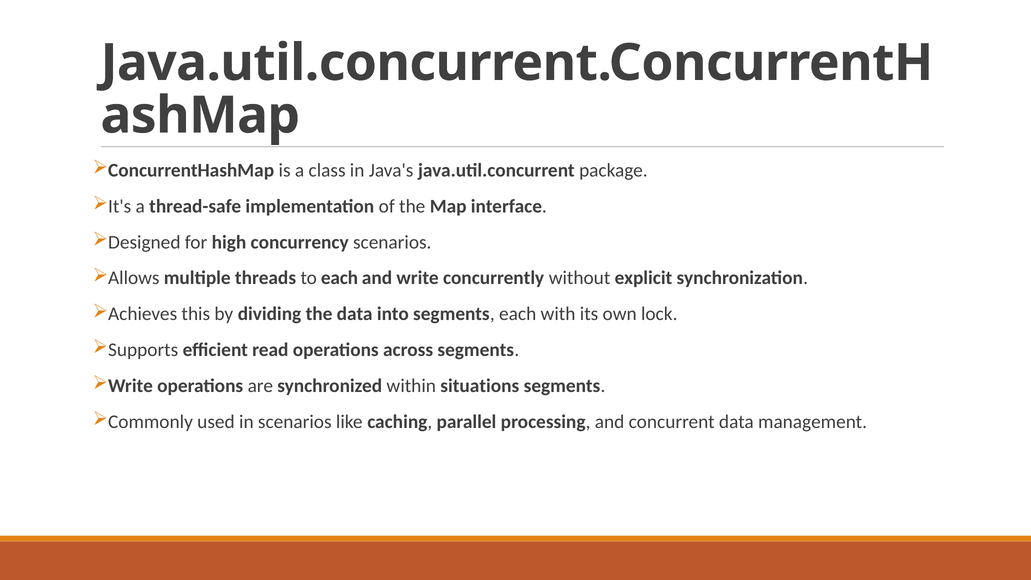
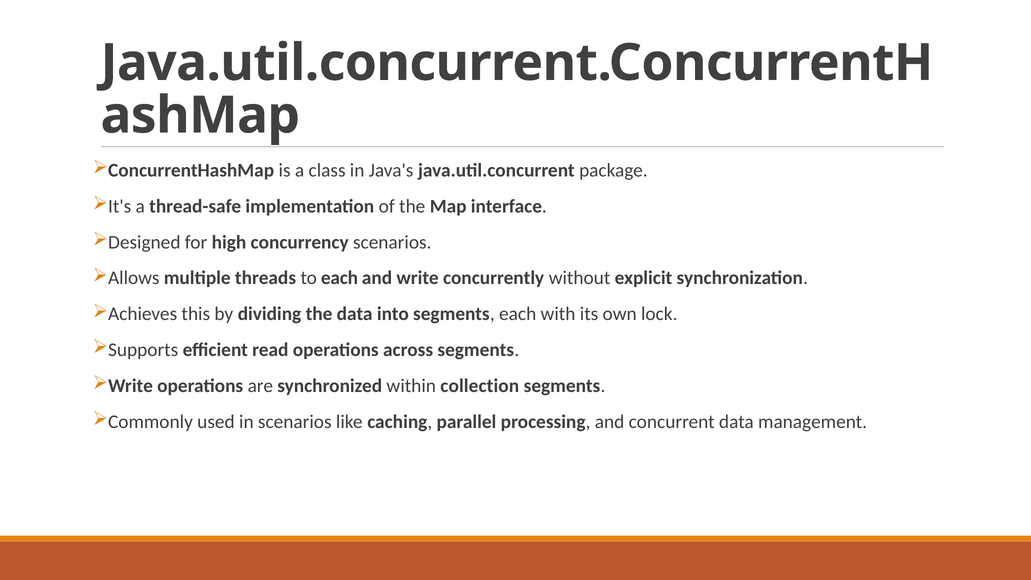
situations: situations -> collection (480, 386)
